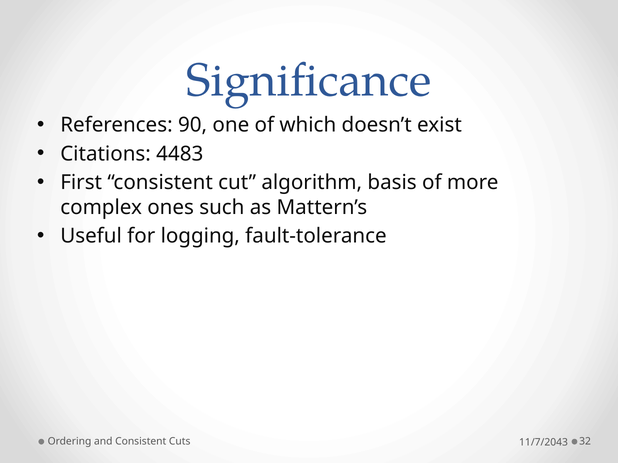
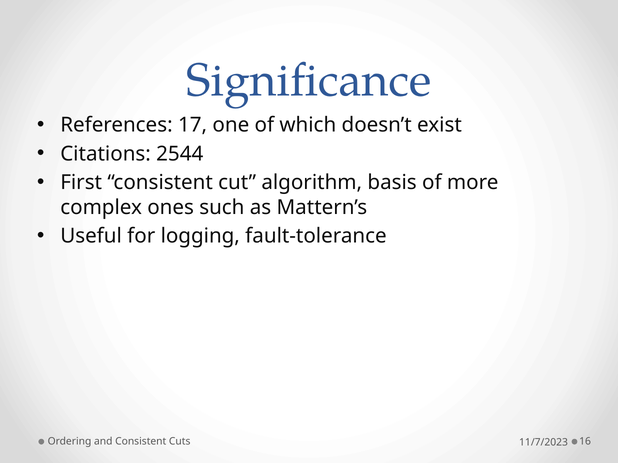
90: 90 -> 17 (193, 125)
4483: 4483 -> 2544 (180, 154)
32: 32 -> 16 (585, 442)
11/7/2043: 11/7/2043 -> 11/7/2023 (544, 443)
